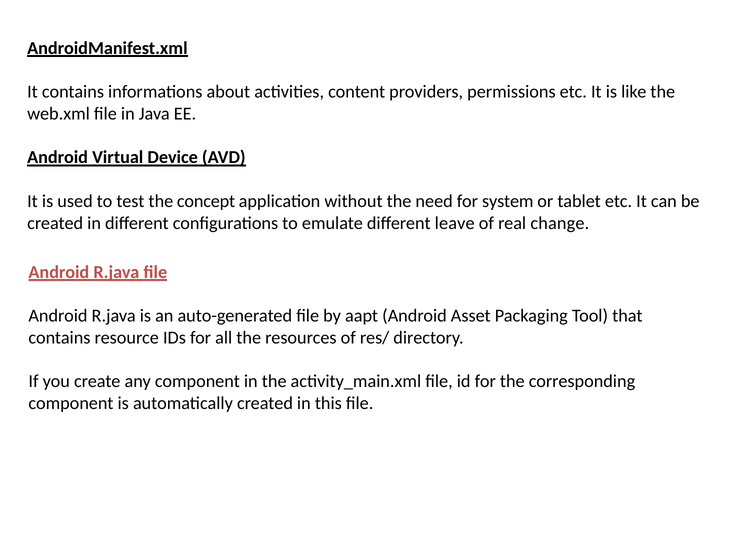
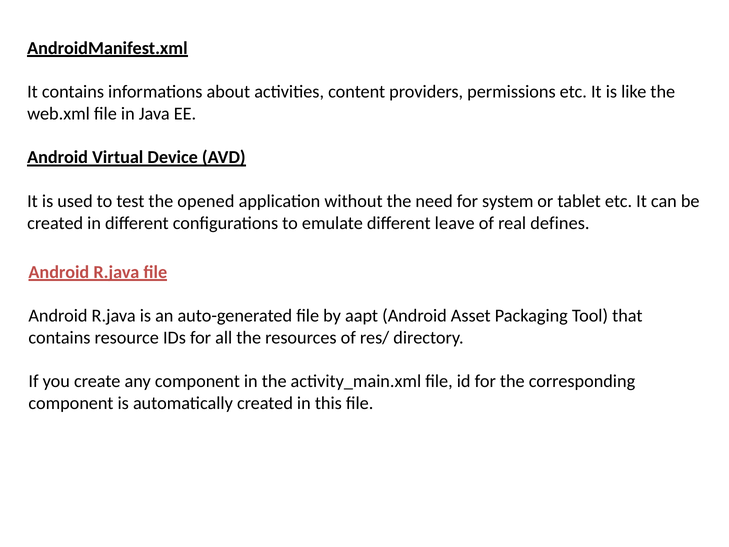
concept: concept -> opened (206, 201)
change: change -> defines (560, 223)
